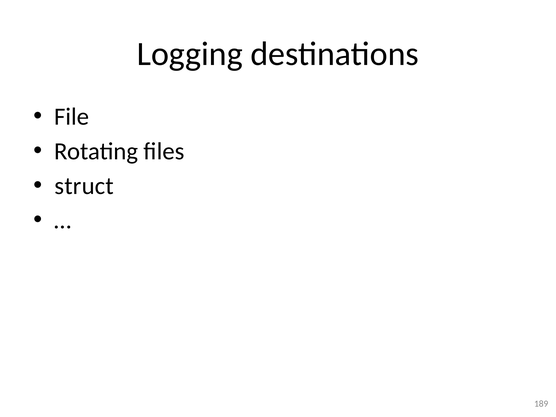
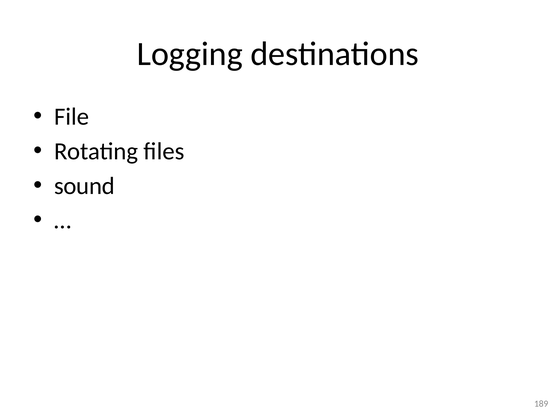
struct: struct -> sound (84, 186)
